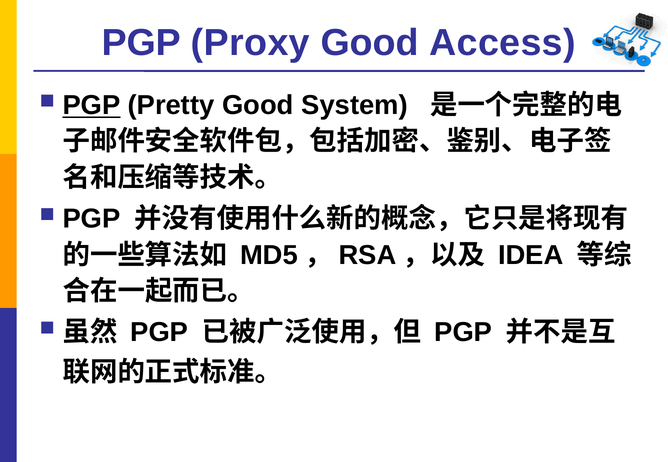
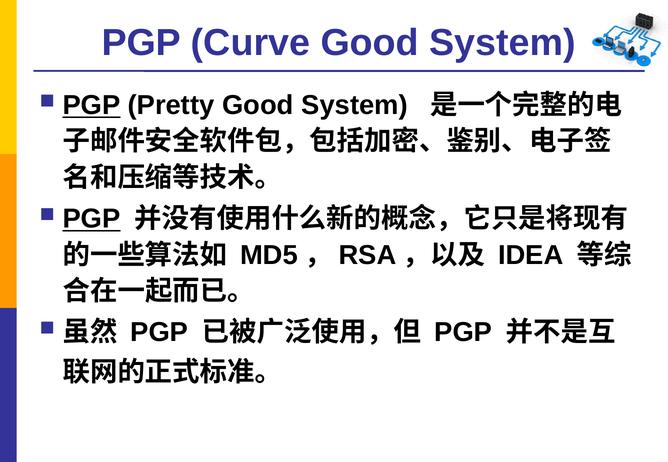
Proxy: Proxy -> Curve (251, 43)
Access: Access -> System (503, 43)
PGP underline: none -> present (92, 219)
